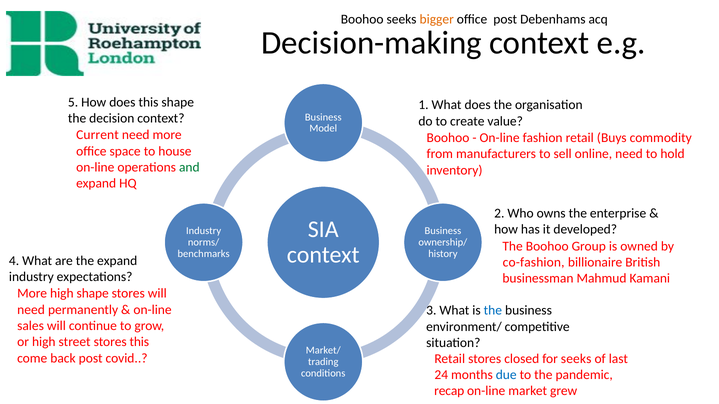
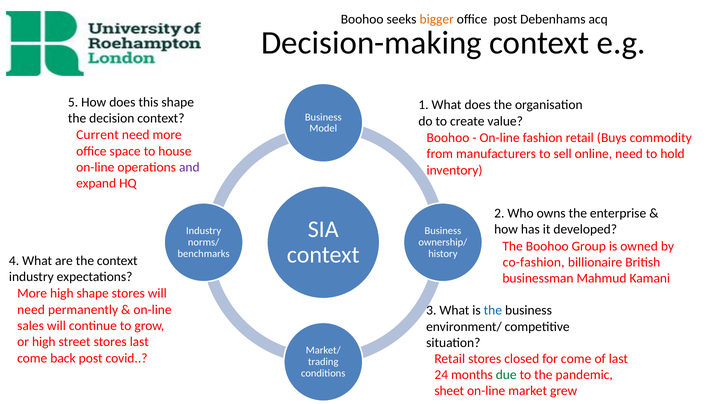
and colour: green -> purple (189, 168)
the expand: expand -> context (117, 261)
stores this: this -> last (139, 342)
for seeks: seeks -> come (576, 359)
due colour: blue -> green (506, 375)
recap: recap -> sheet (449, 391)
